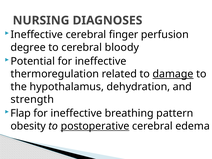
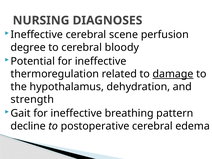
finger: finger -> scene (124, 35)
Flap: Flap -> Gait (21, 113)
obesity: obesity -> decline (28, 126)
postoperative underline: present -> none (95, 126)
